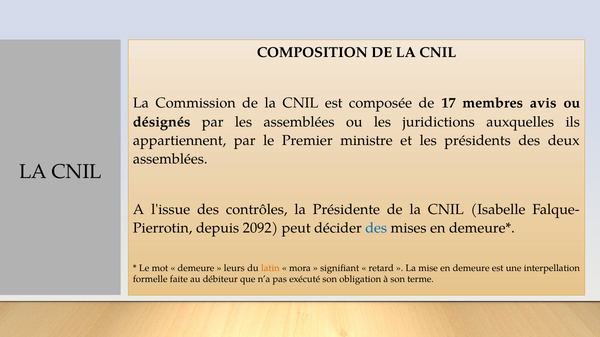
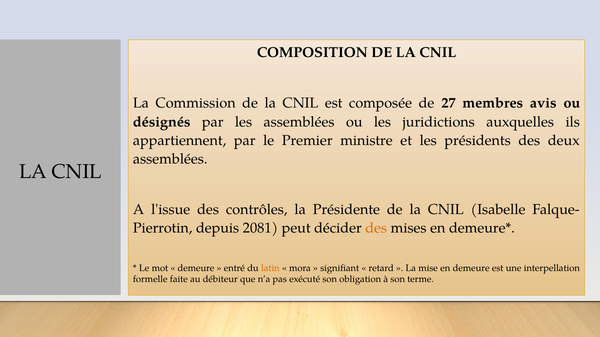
17: 17 -> 27 (449, 103)
2092: 2092 -> 2081 (260, 228)
des colour: blue -> orange (376, 228)
leurs: leurs -> entré (234, 268)
